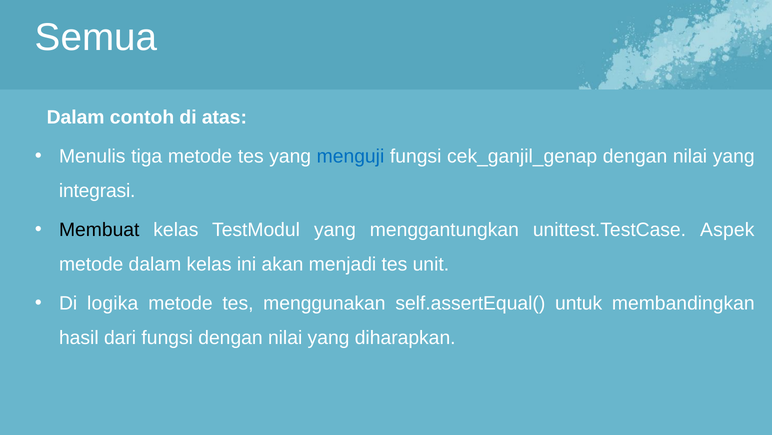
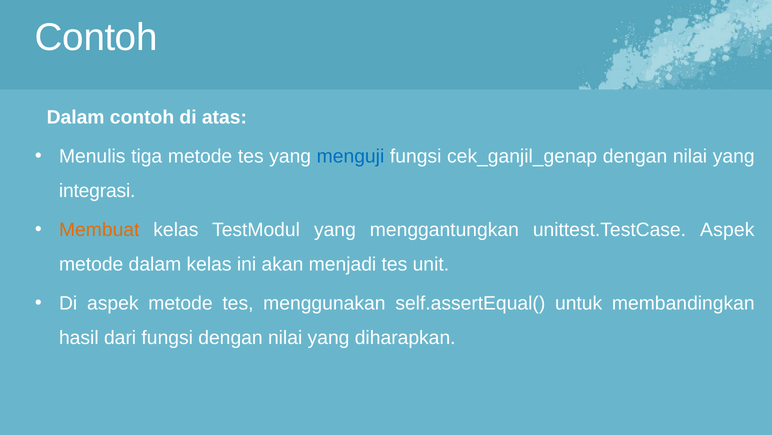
Semua: Semua -> Contoh (96, 37)
Membuat colour: black -> orange (99, 229)
Di logika: logika -> aspek (113, 303)
